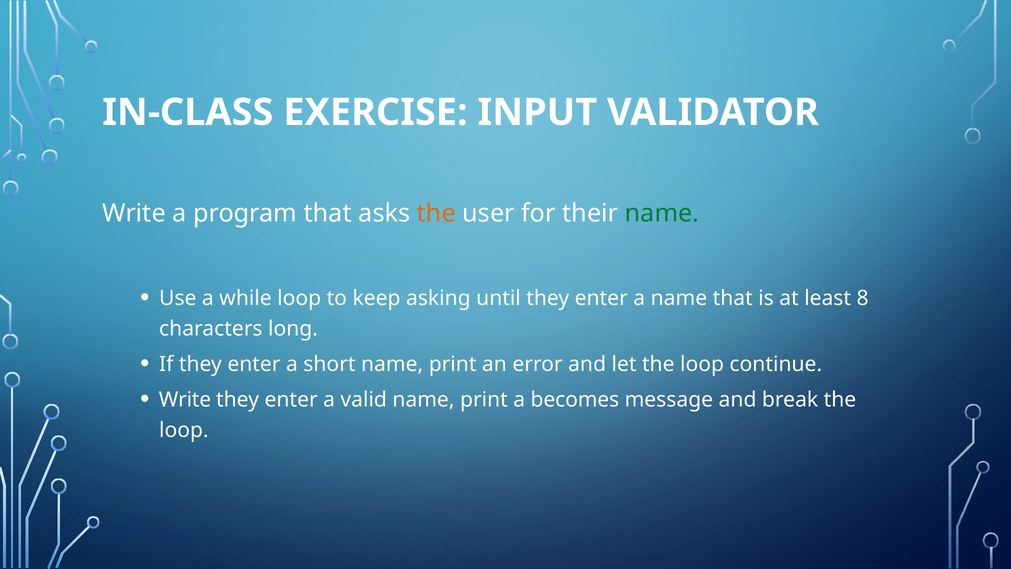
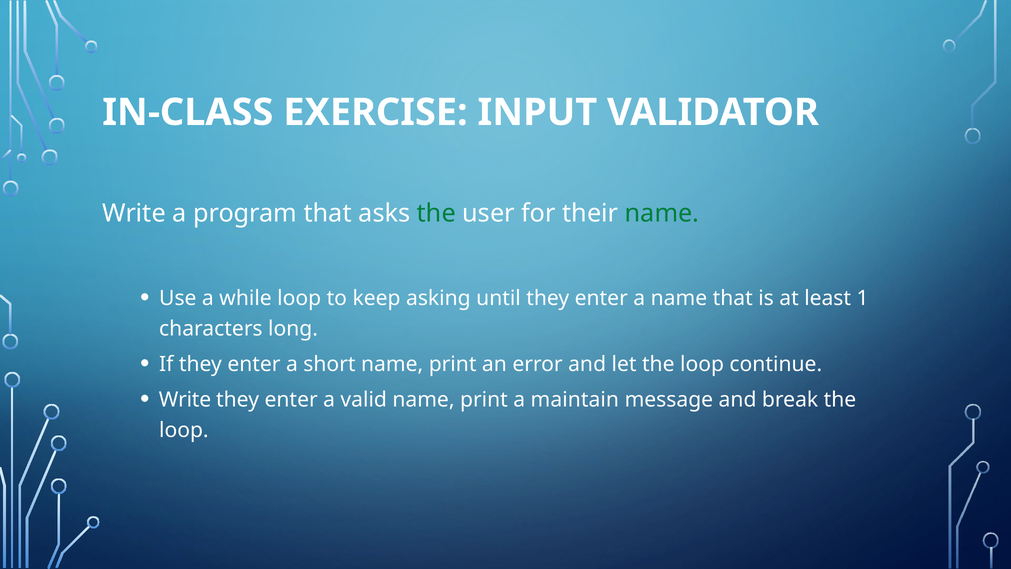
the colour: orange -> green (436, 213)
8: 8 -> 1 (863, 298)
becomes: becomes -> maintain (575, 400)
